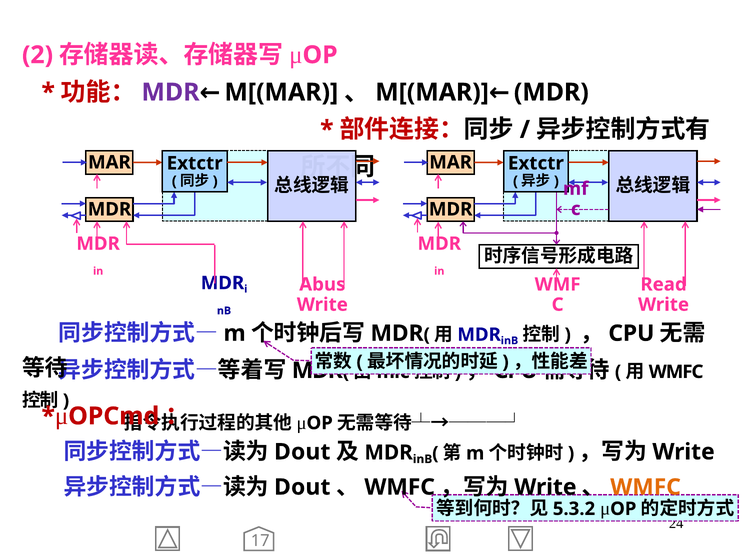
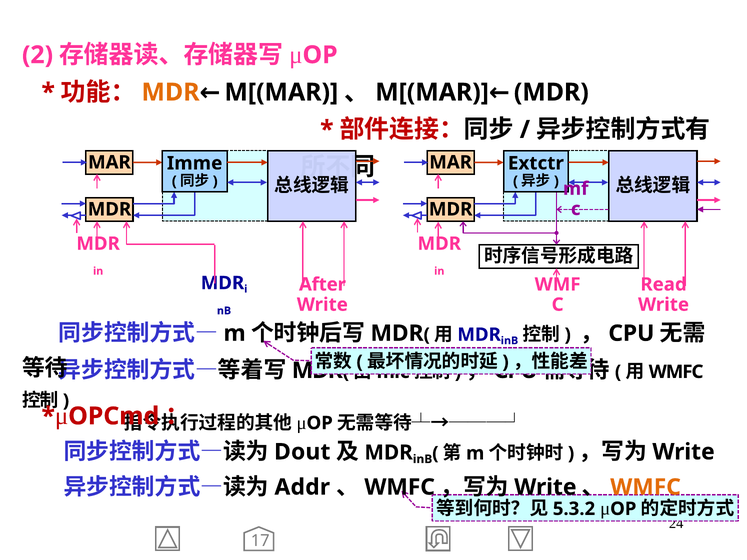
MDR colour: purple -> orange (171, 92)
Extctr: Extctr -> Imme (195, 163)
Abus: Abus -> After (322, 285)
Dout: Dout -> Addr (302, 487)
